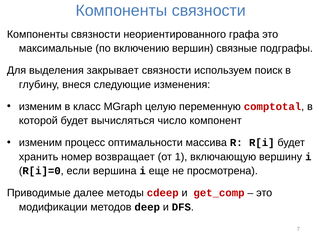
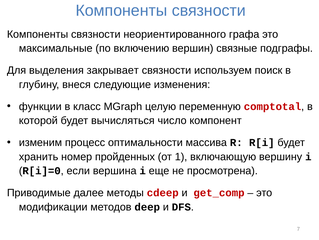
изменим: изменим -> функции (40, 106)
возвращает: возвращает -> пройденных (125, 156)
